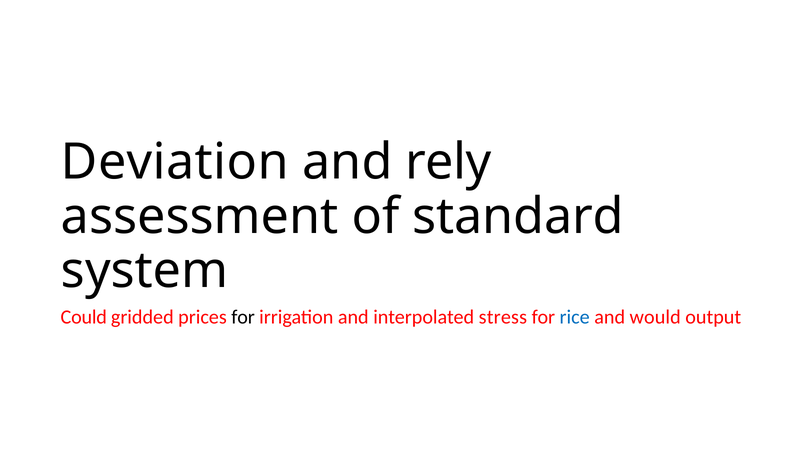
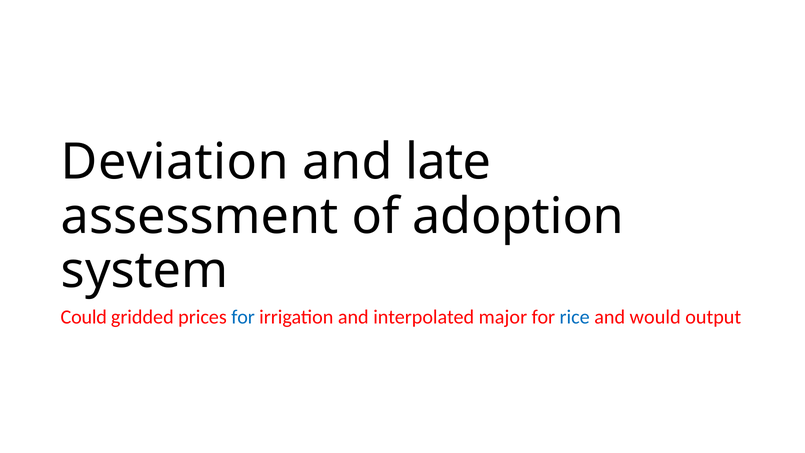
rely: rely -> late (448, 162)
standard: standard -> adoption (518, 216)
for colour: black -> blue (243, 317)
stress: stress -> major (503, 317)
